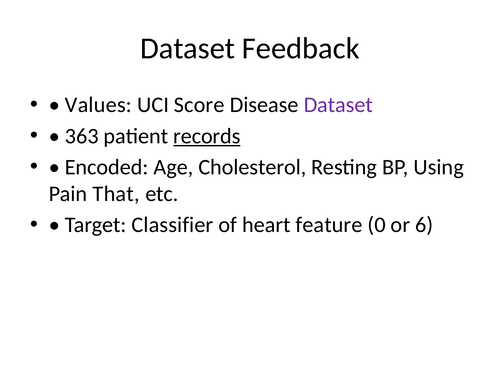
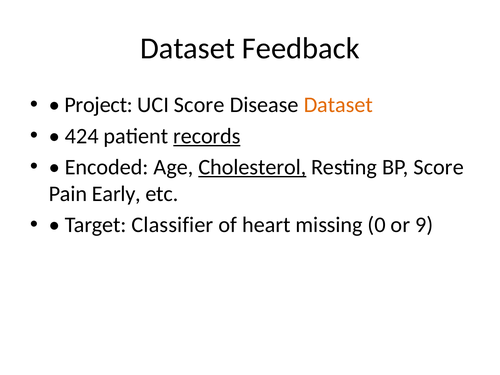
Values: Values -> Project (99, 105)
Dataset colour: purple -> orange (338, 105)
363: 363 -> 424 (82, 136)
Cholesterol underline: none -> present (252, 167)
BP Using: Using -> Score (439, 167)
That: That -> Early (116, 194)
feature: feature -> missing (329, 225)
6: 6 -> 9 (424, 225)
